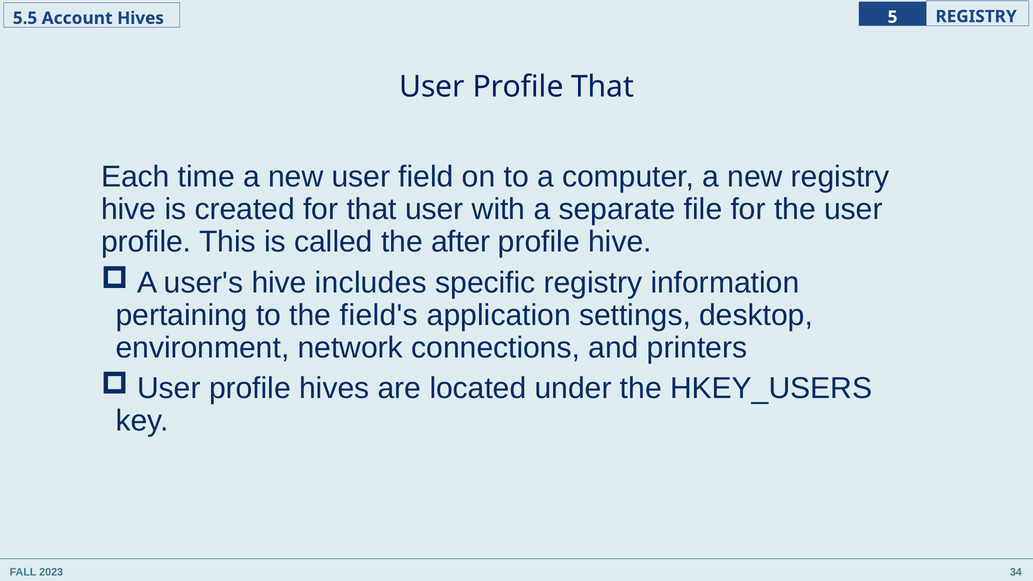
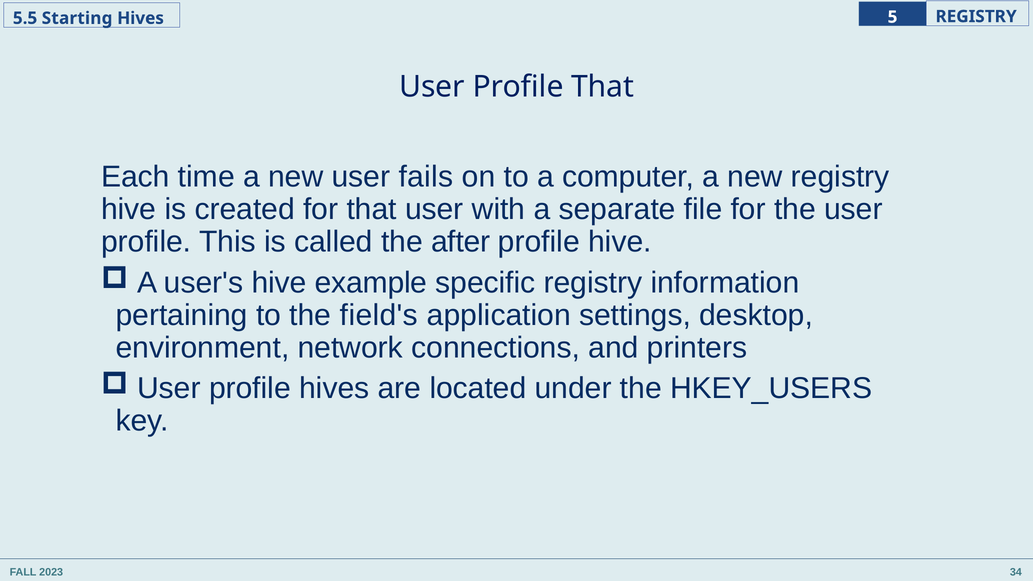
Account: Account -> Starting (77, 18)
field: field -> fails (426, 177)
includes: includes -> example (371, 283)
